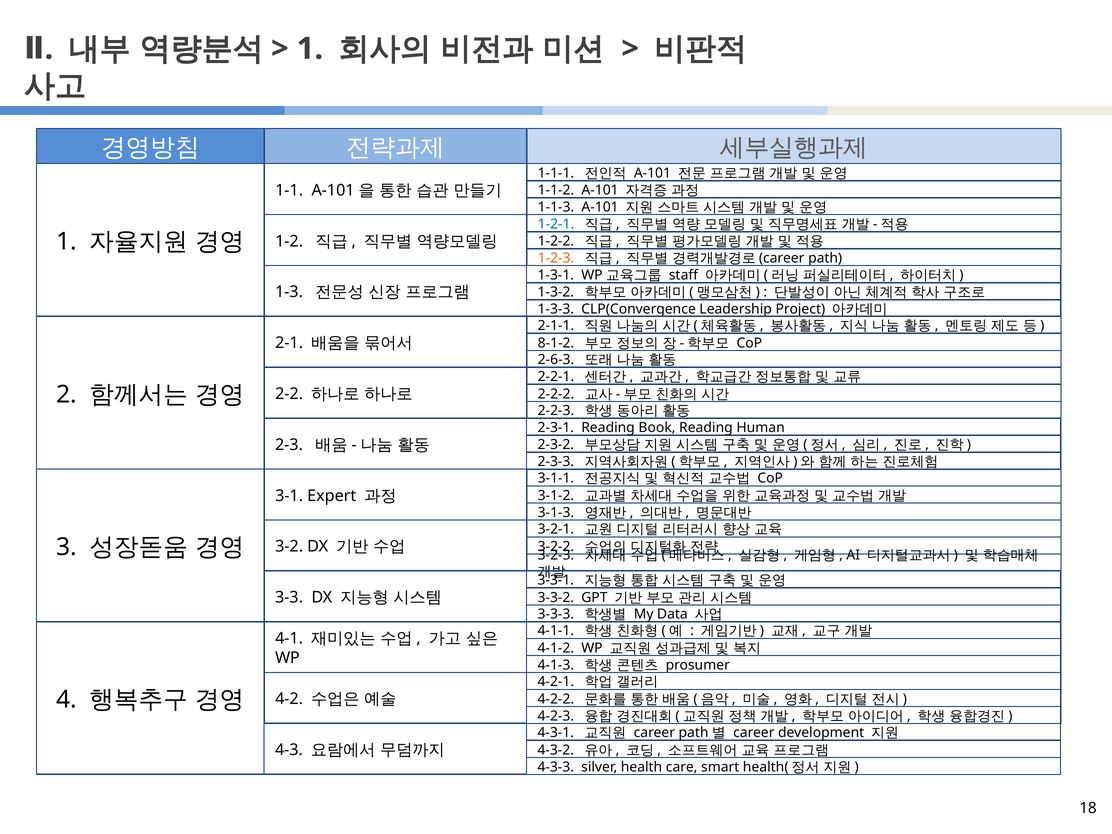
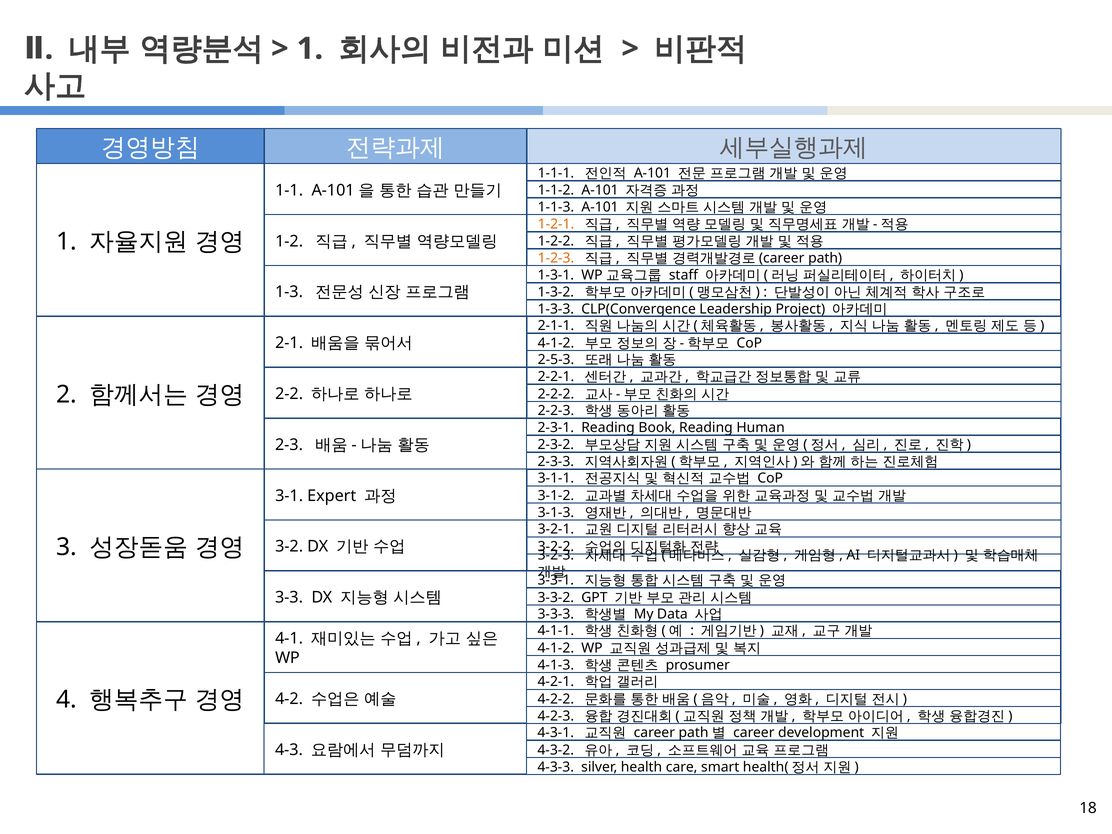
1-2-1 colour: blue -> orange (556, 224)
8-1-2: 8-1-2 -> 4-1-2 (556, 343)
2-6-3: 2-6-3 -> 2-5-3 (556, 360)
